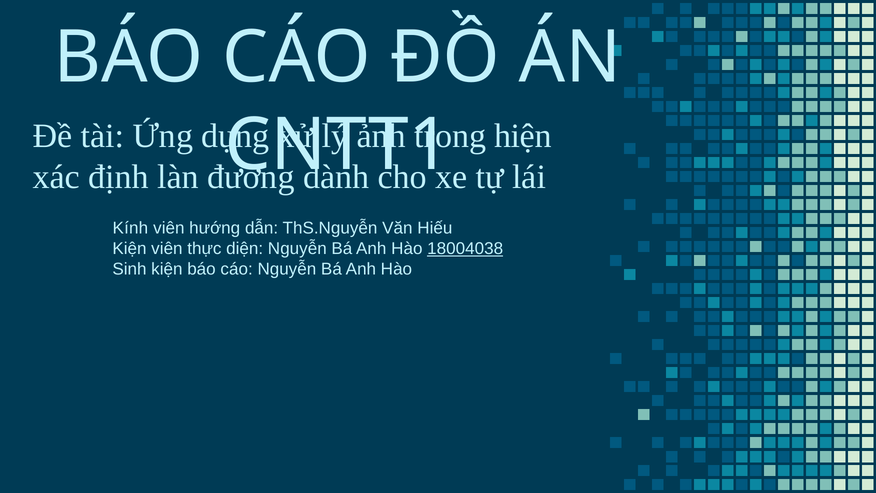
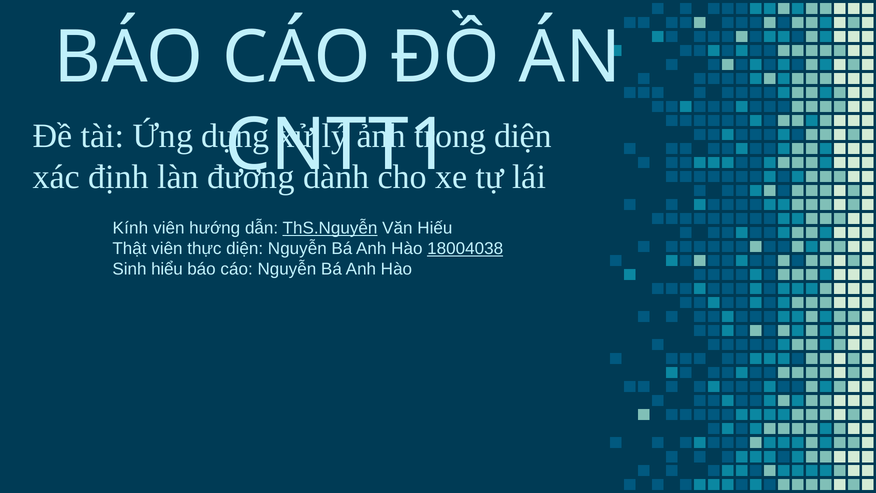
hiện: hiện -> diện (523, 136)
ThS.Nguyễn underline: none -> present (330, 228)
Kiện: Kiện -> Thật (130, 249)
Sinh kiện: kiện -> hiểu (167, 269)
